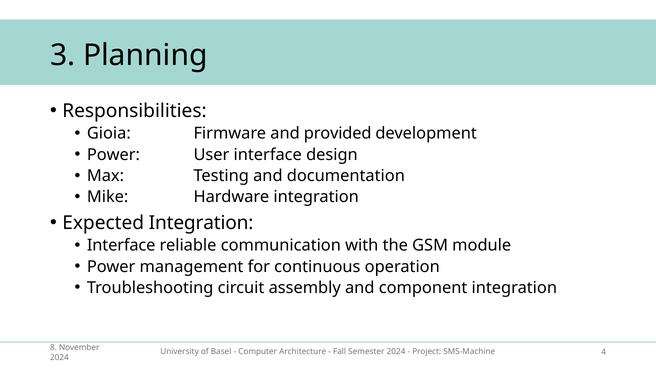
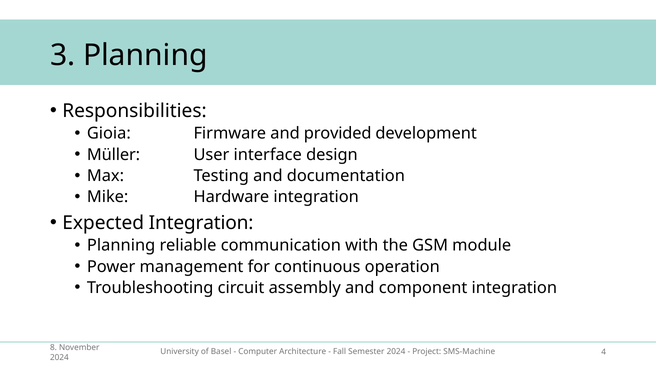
Power: Power -> Müller (113, 155)
Interface: Interface -> Planning (121, 245)
